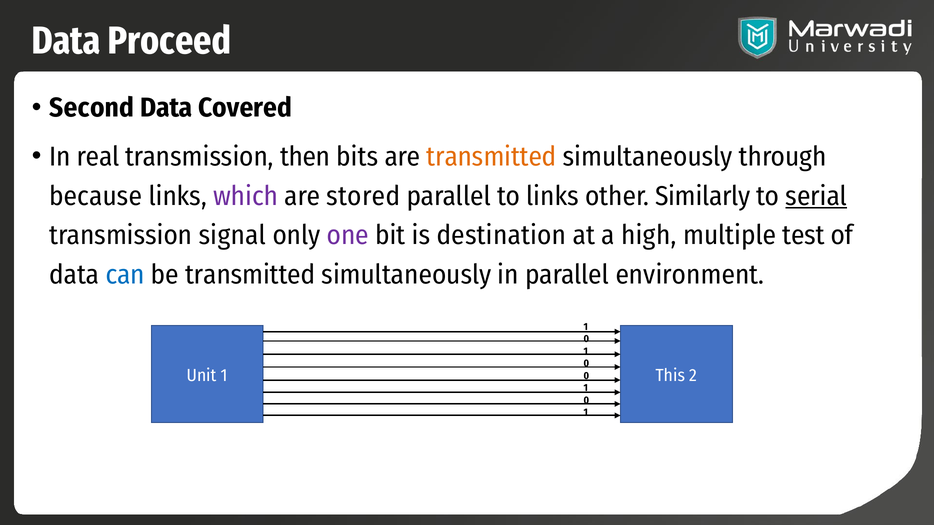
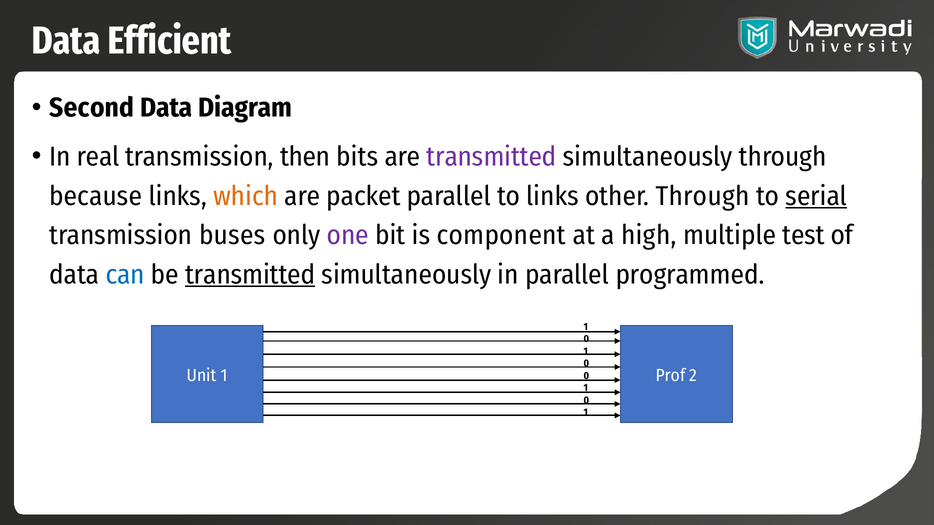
Proceed: Proceed -> Efficient (169, 41)
Covered: Covered -> Diagram (245, 108)
transmitted colour: orange -> purple (491, 157)
which colour: purple -> orange (246, 196)
stored: stored -> packet (363, 196)
other Similarly: Similarly -> Through (703, 196)
signal: signal -> buses (232, 236)
destination: destination -> component (501, 236)
transmitted underline: none -> present (250, 275)
environment: environment -> programmed (690, 275)
This: This -> Prof (671, 376)
